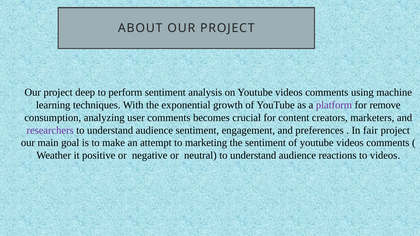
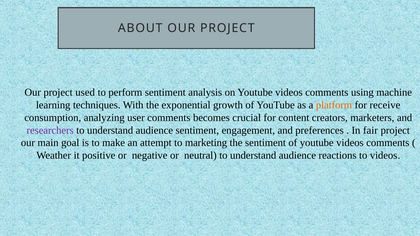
deep: deep -> used (85, 93)
platform colour: purple -> orange (334, 105)
remove: remove -> receive (385, 105)
